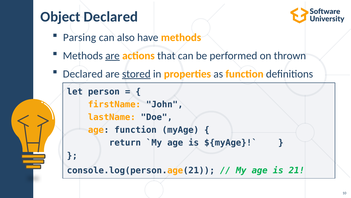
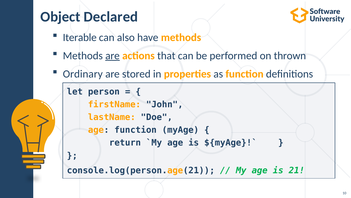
Parsing: Parsing -> Iterable (80, 37)
Declared: Declared -> Ordinary (83, 74)
stored underline: present -> none (136, 74)
